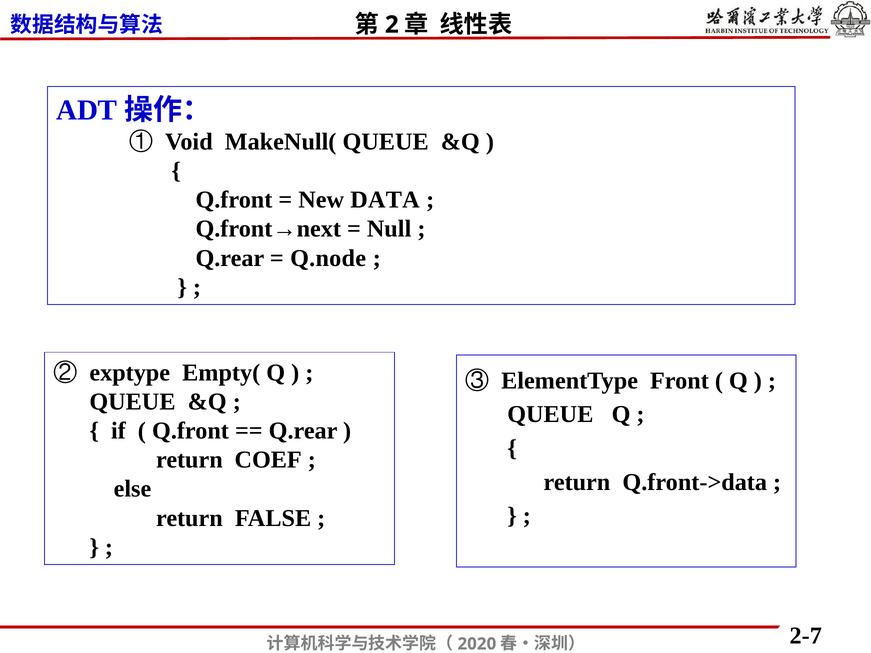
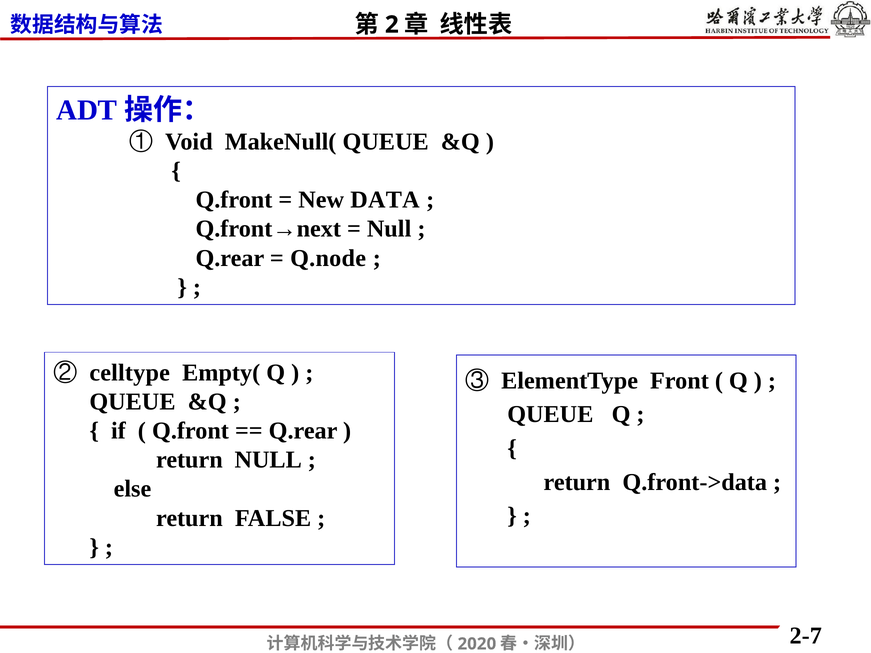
exptype: exptype -> celltype (130, 373)
return COEF: COEF -> NULL (268, 460)
